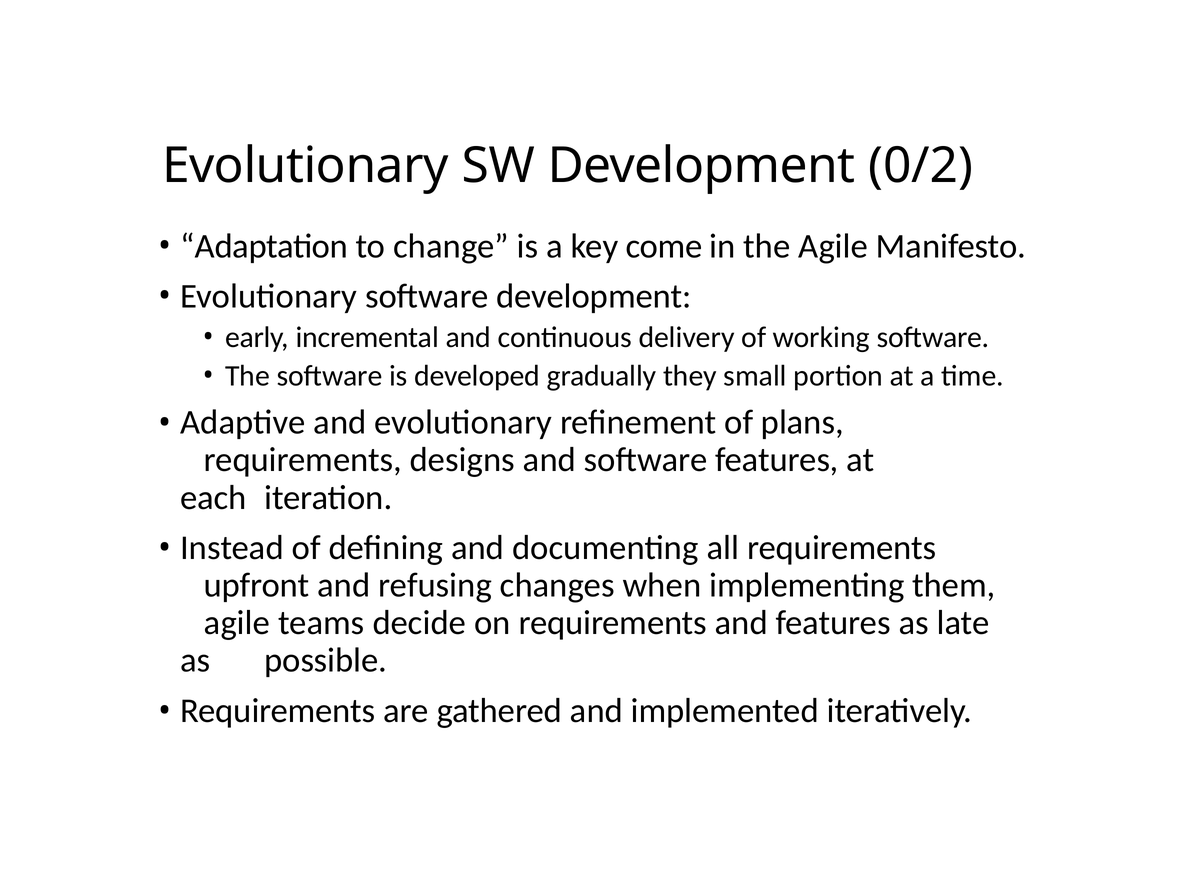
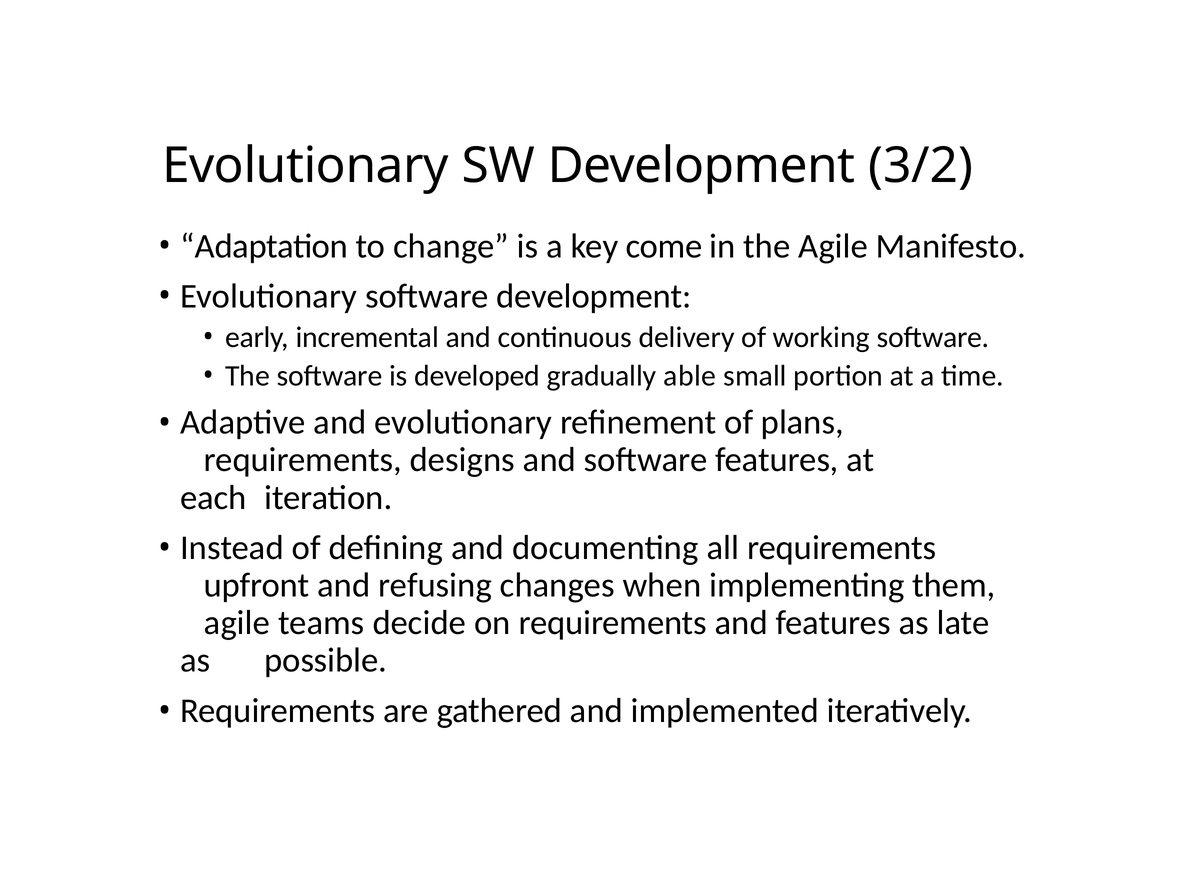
0/2: 0/2 -> 3/2 (921, 166)
they: they -> able (690, 376)
